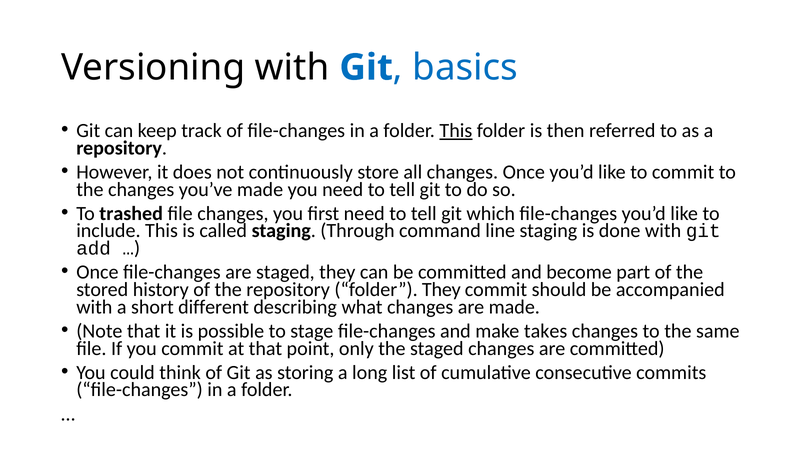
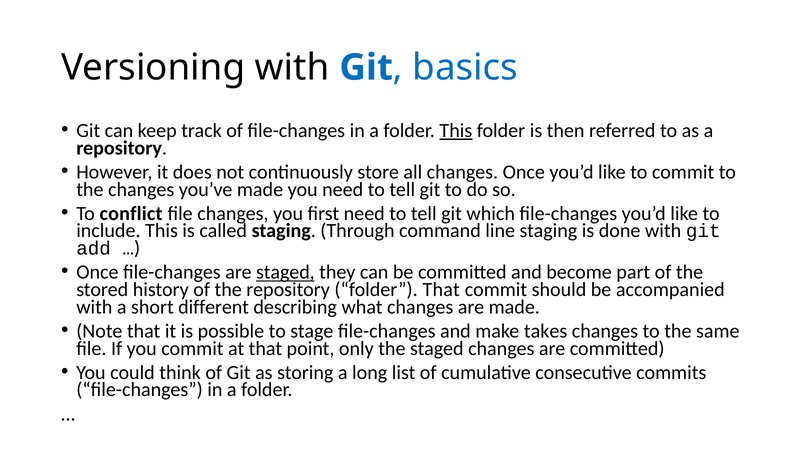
trashed: trashed -> conflict (131, 213)
staged underline: none -> present (285, 272)
folder They: They -> That (441, 289)
